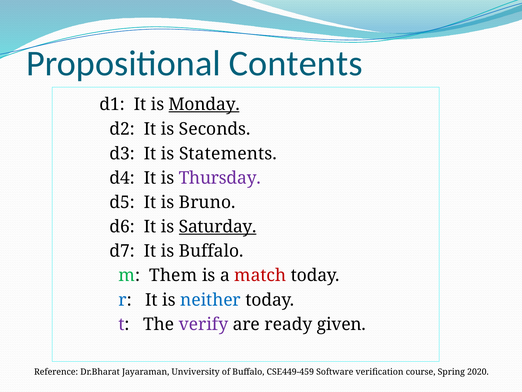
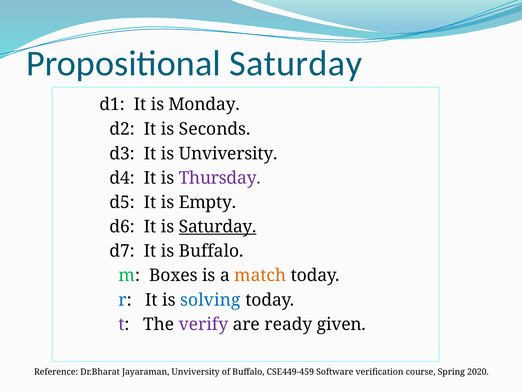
Propositional Contents: Contents -> Saturday (296, 63)
Monday underline: present -> none (204, 104)
is Statements: Statements -> Unviversity (228, 153)
Bruno: Bruno -> Empty (207, 202)
Them: Them -> Boxes (173, 275)
match colour: red -> orange (260, 275)
neither: neither -> solving (210, 300)
